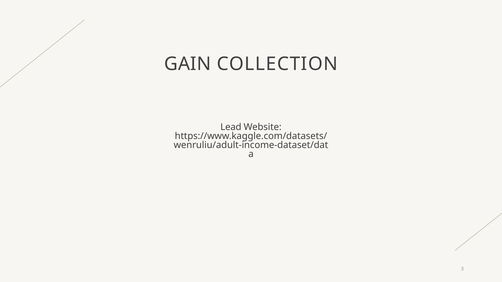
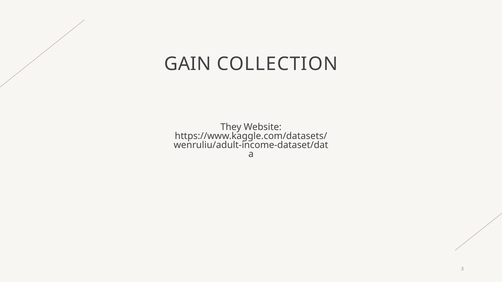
Lead: Lead -> They (231, 127)
